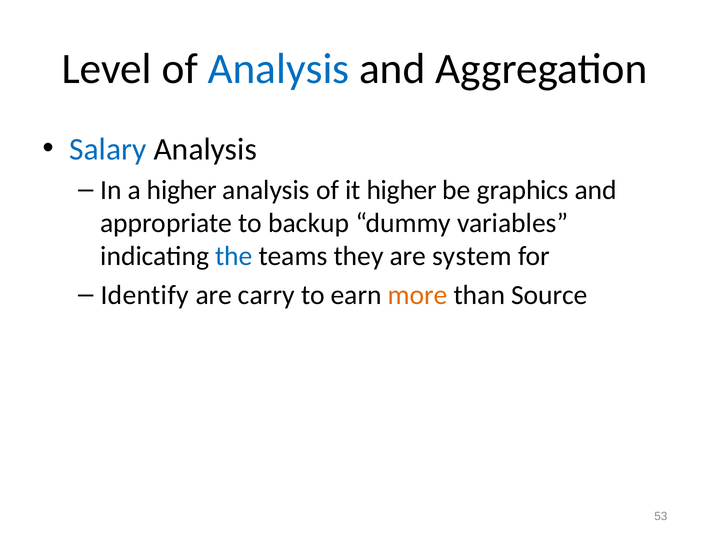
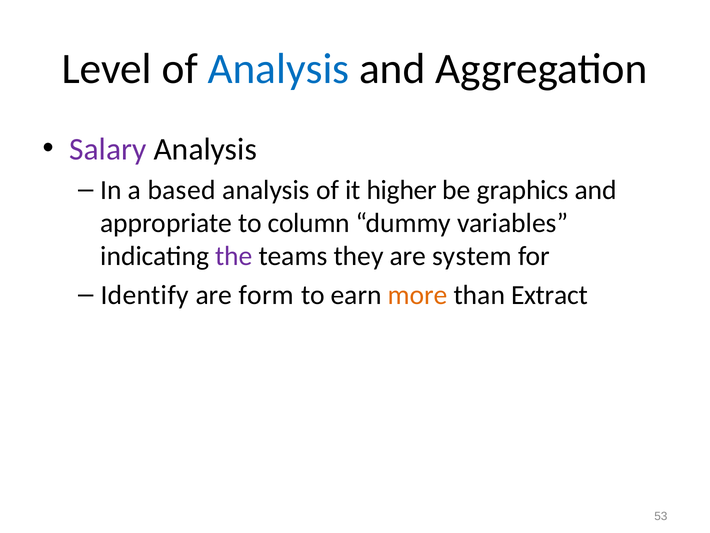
Salary colour: blue -> purple (108, 149)
a higher: higher -> based (182, 190)
backup: backup -> column (309, 223)
the colour: blue -> purple (234, 256)
carry: carry -> form (266, 295)
Source: Source -> Extract (549, 295)
